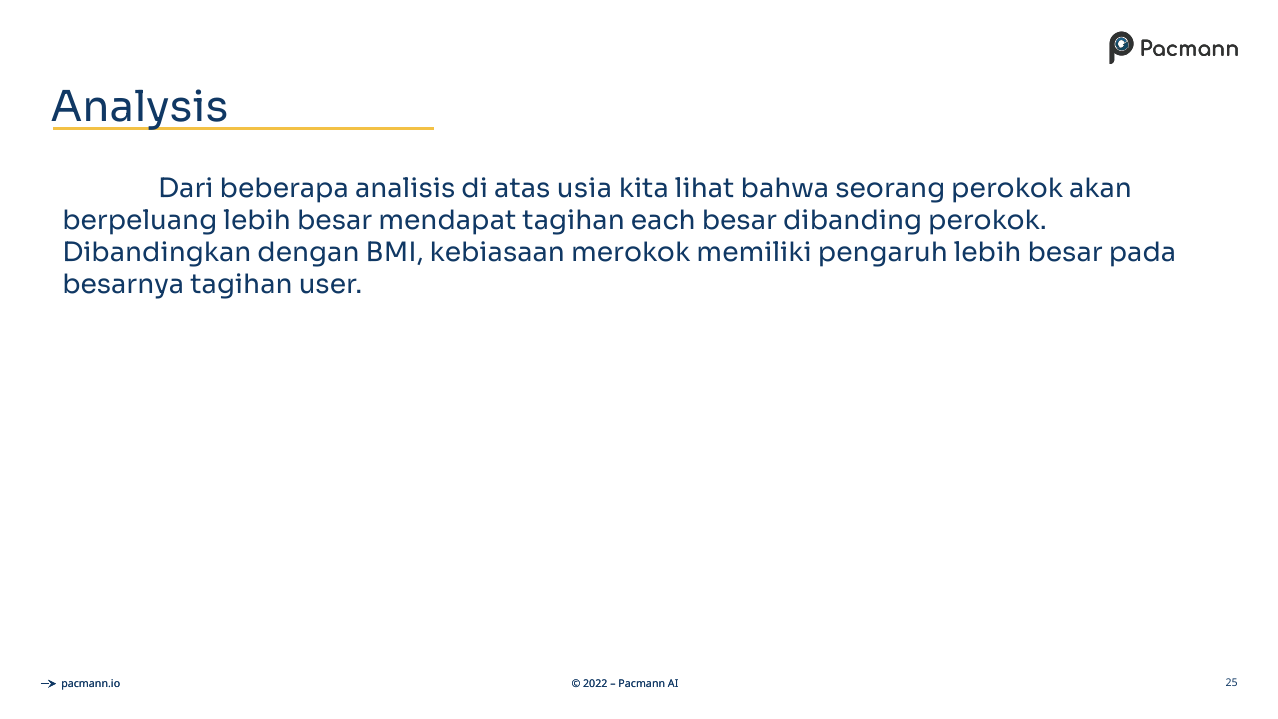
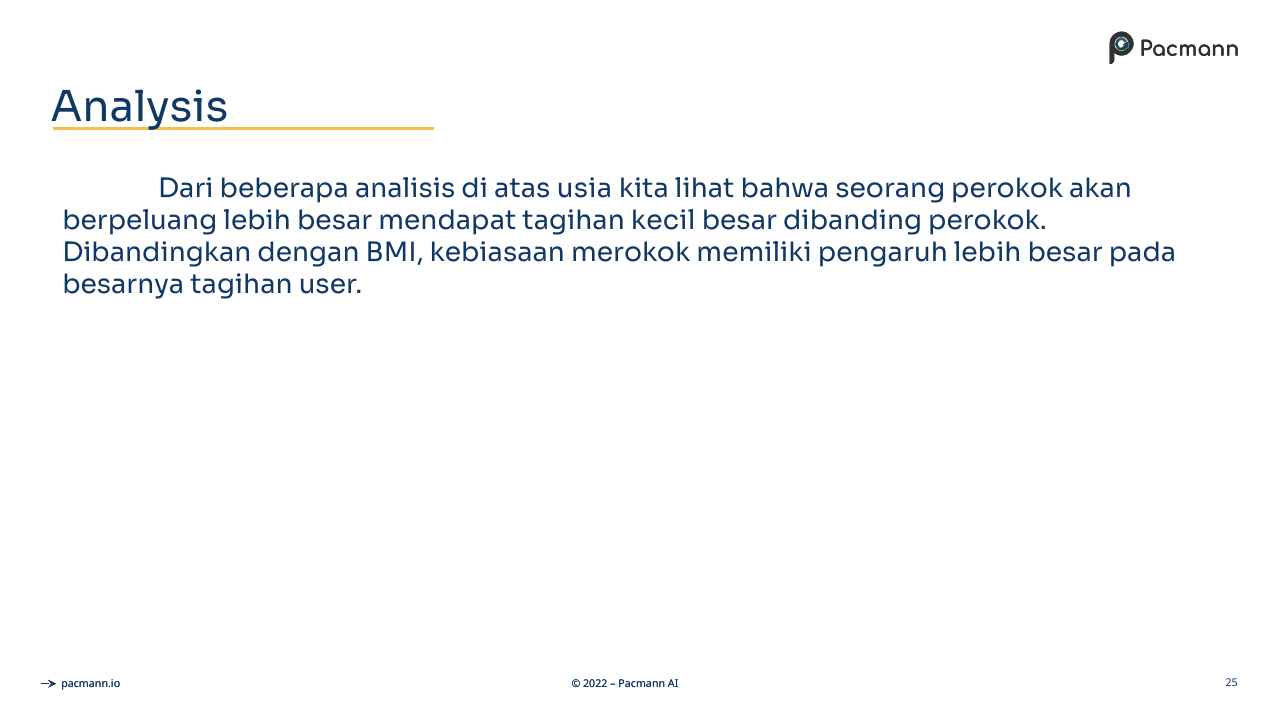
each: each -> kecil (663, 221)
